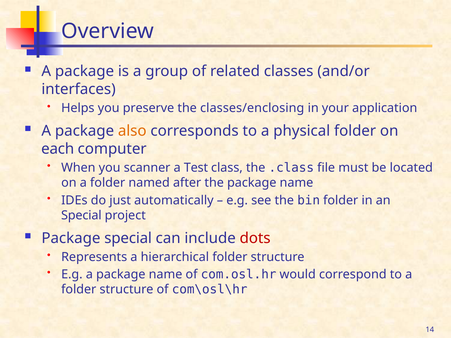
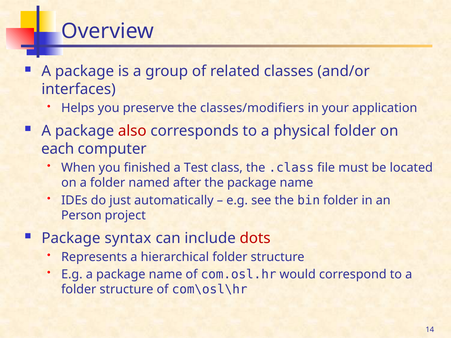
classes/enclosing: classes/enclosing -> classes/modifiers (252, 108)
also colour: orange -> red (132, 131)
scanner: scanner -> finished (147, 168)
Special: Special -> Person (81, 216)
Package special: special -> syntax (128, 238)
